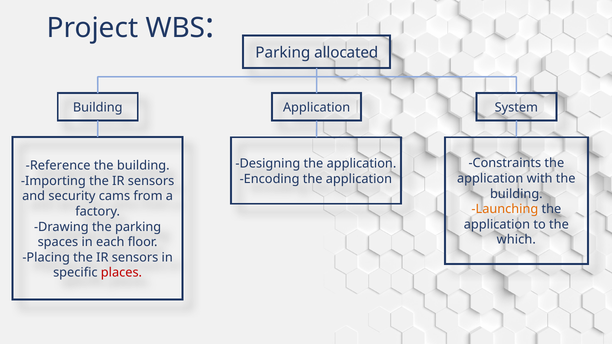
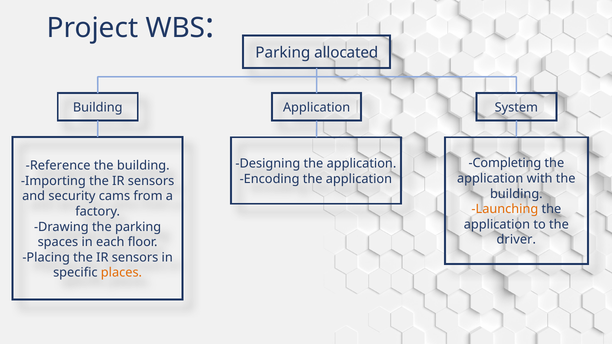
Constraints: Constraints -> Completing (505, 163)
which: which -> driver (516, 240)
places colour: red -> orange (121, 273)
